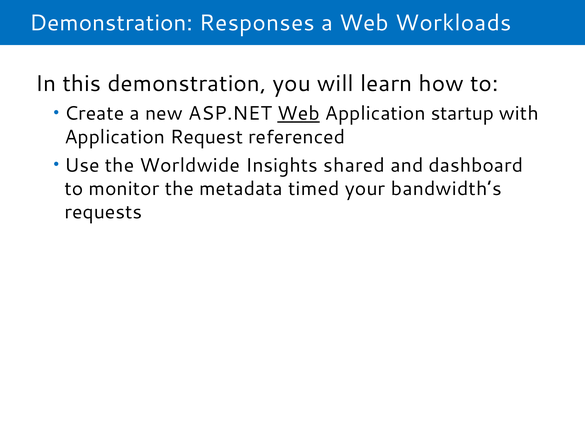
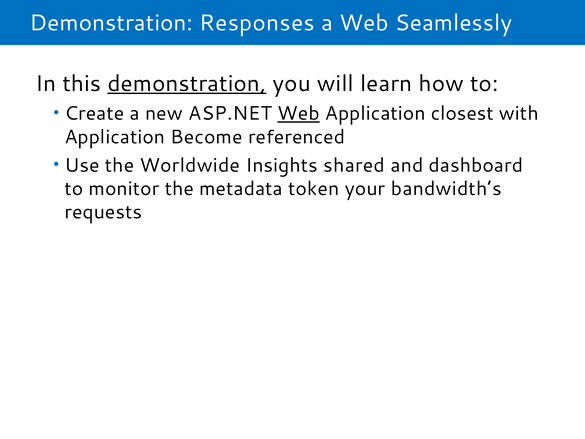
Workloads: Workloads -> Seamlessly (453, 23)
demonstration underline: none -> present (187, 83)
startup: startup -> closest (462, 113)
Request: Request -> Become (206, 137)
timed: timed -> token (314, 189)
